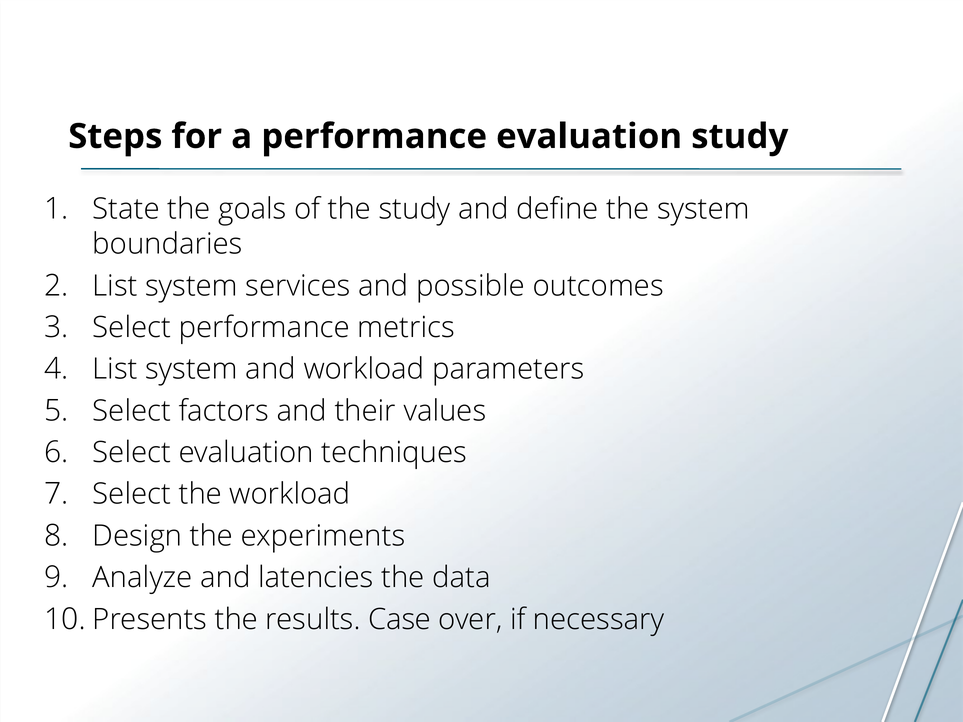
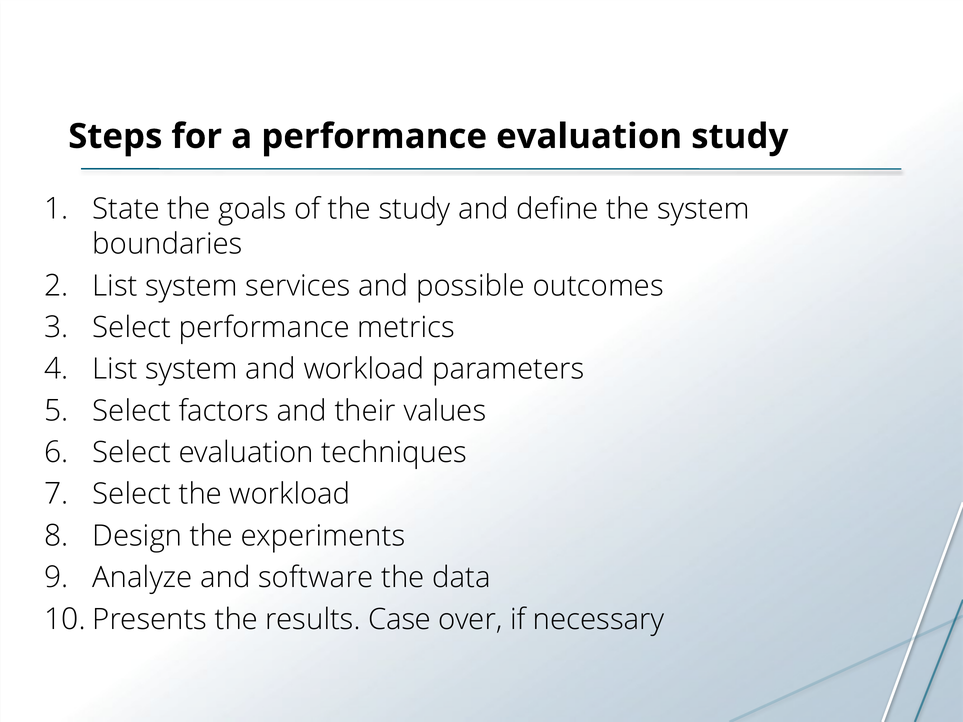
latencies: latencies -> software (316, 578)
